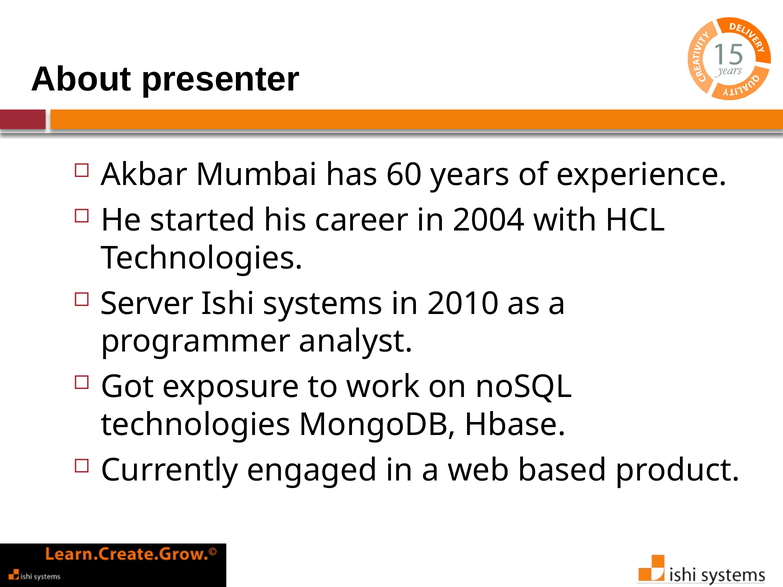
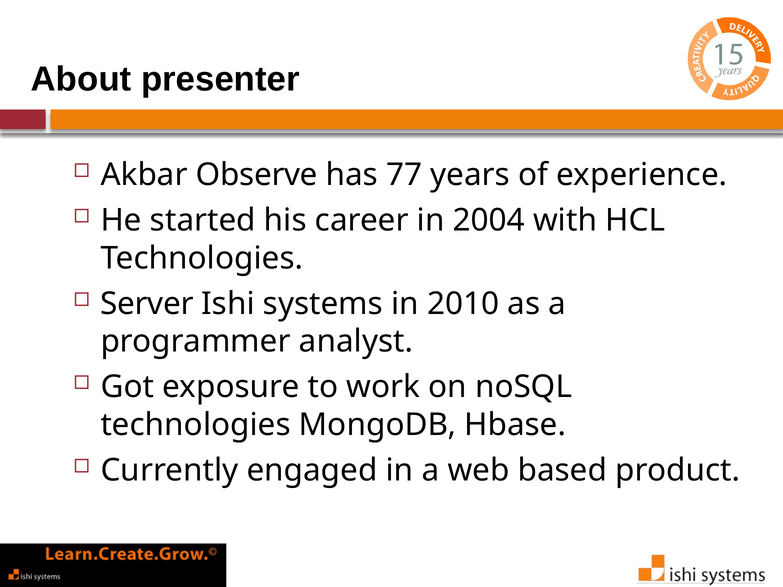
Mumbai: Mumbai -> Observe (257, 175)
60: 60 -> 77 (404, 175)
